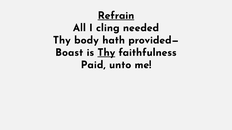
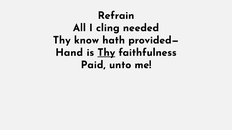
Refrain underline: present -> none (116, 15)
body: body -> know (86, 40)
Boast: Boast -> Hand (69, 53)
